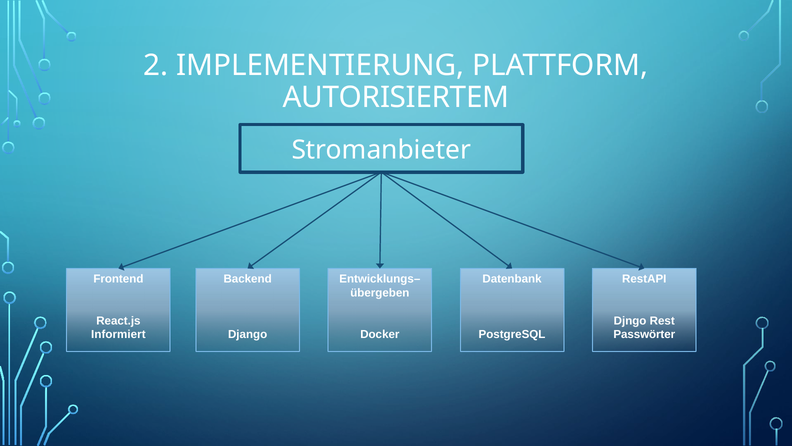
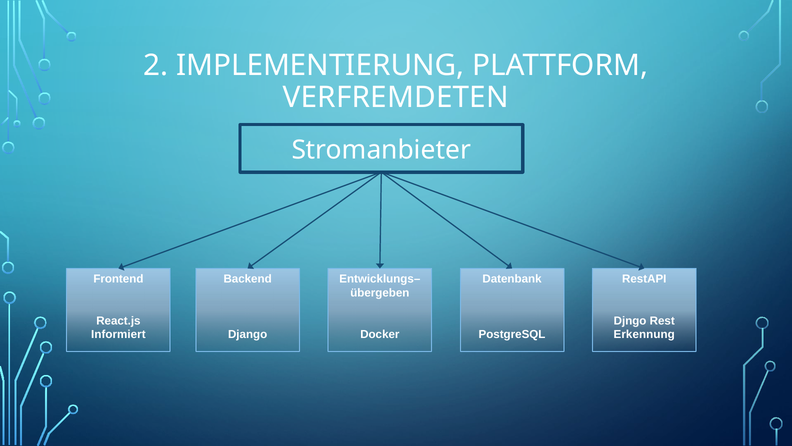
AUTORISIERTEM: AUTORISIERTEM -> VERFREMDETEN (396, 98)
Passwörter: Passwörter -> Erkennung (644, 334)
